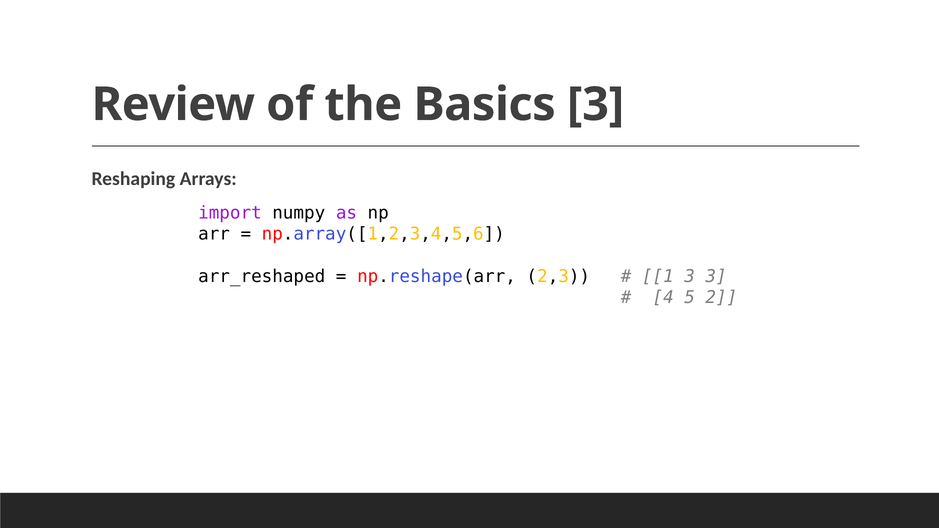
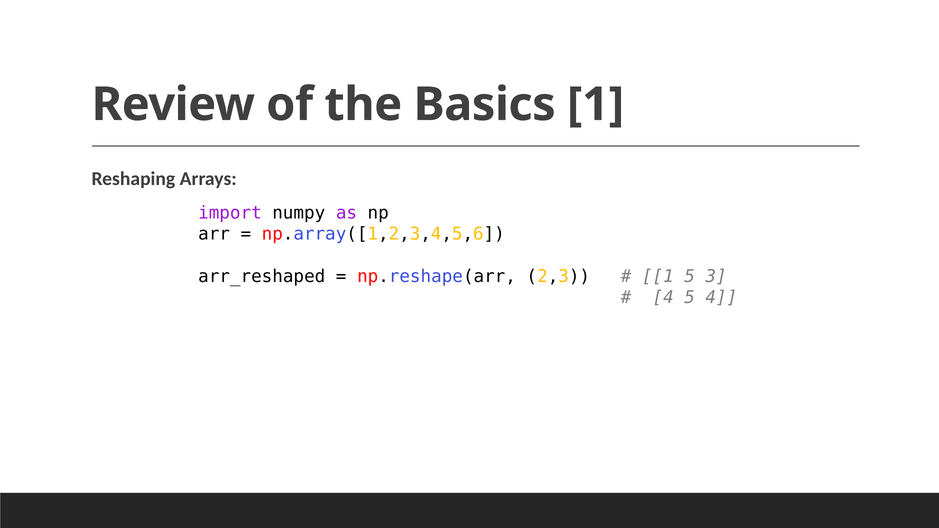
Basics 3: 3 -> 1 (596, 105)
1 3: 3 -> 5 (690, 276)
5 2: 2 -> 4 (721, 297)
